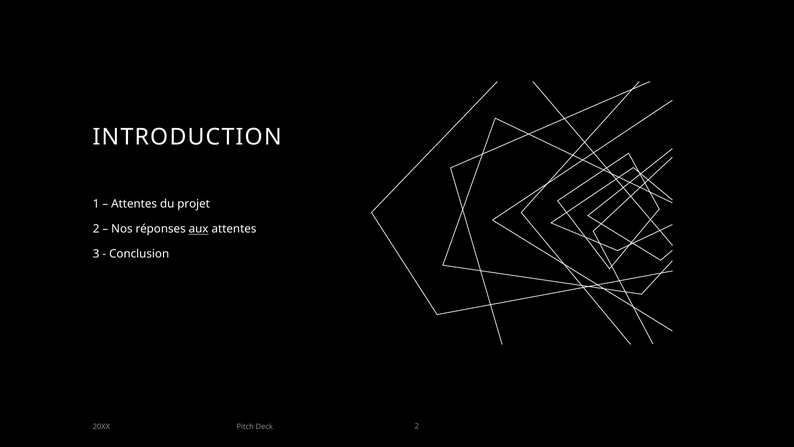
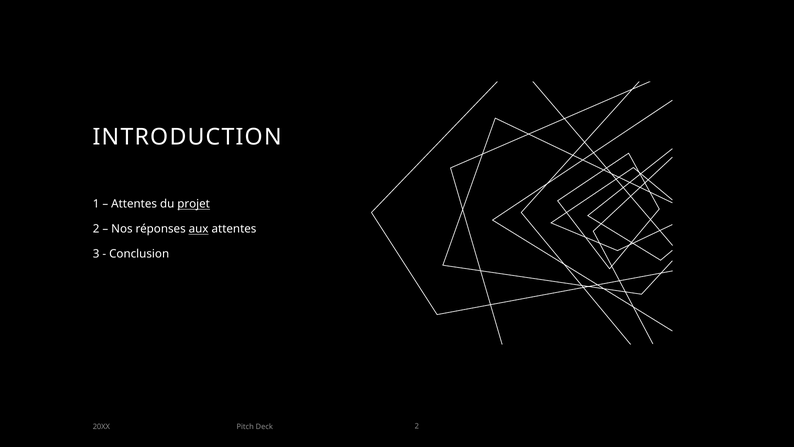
projet underline: none -> present (194, 204)
